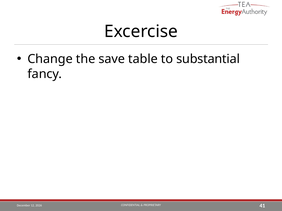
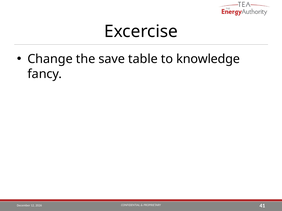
substantial: substantial -> knowledge (208, 59)
